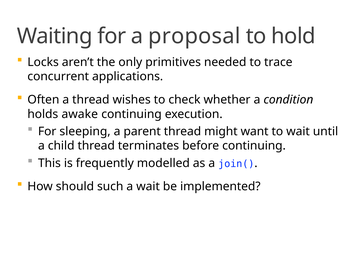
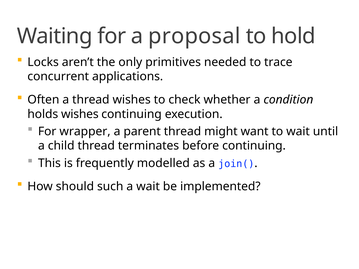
holds awake: awake -> wishes (80, 114)
sleeping: sleeping -> wrapper (85, 132)
